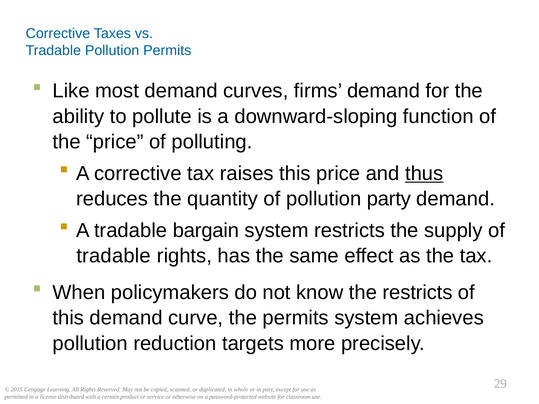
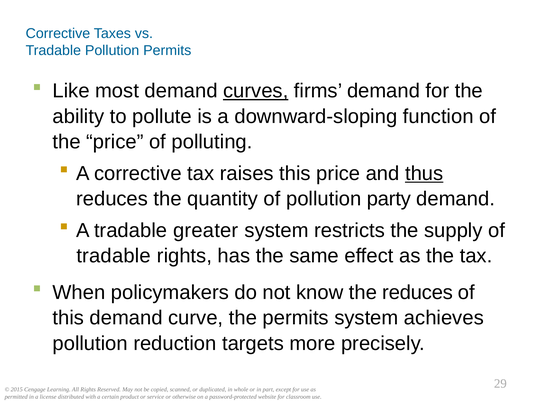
curves underline: none -> present (256, 91)
bargain: bargain -> greater (206, 231)
the restricts: restricts -> reduces (418, 293)
